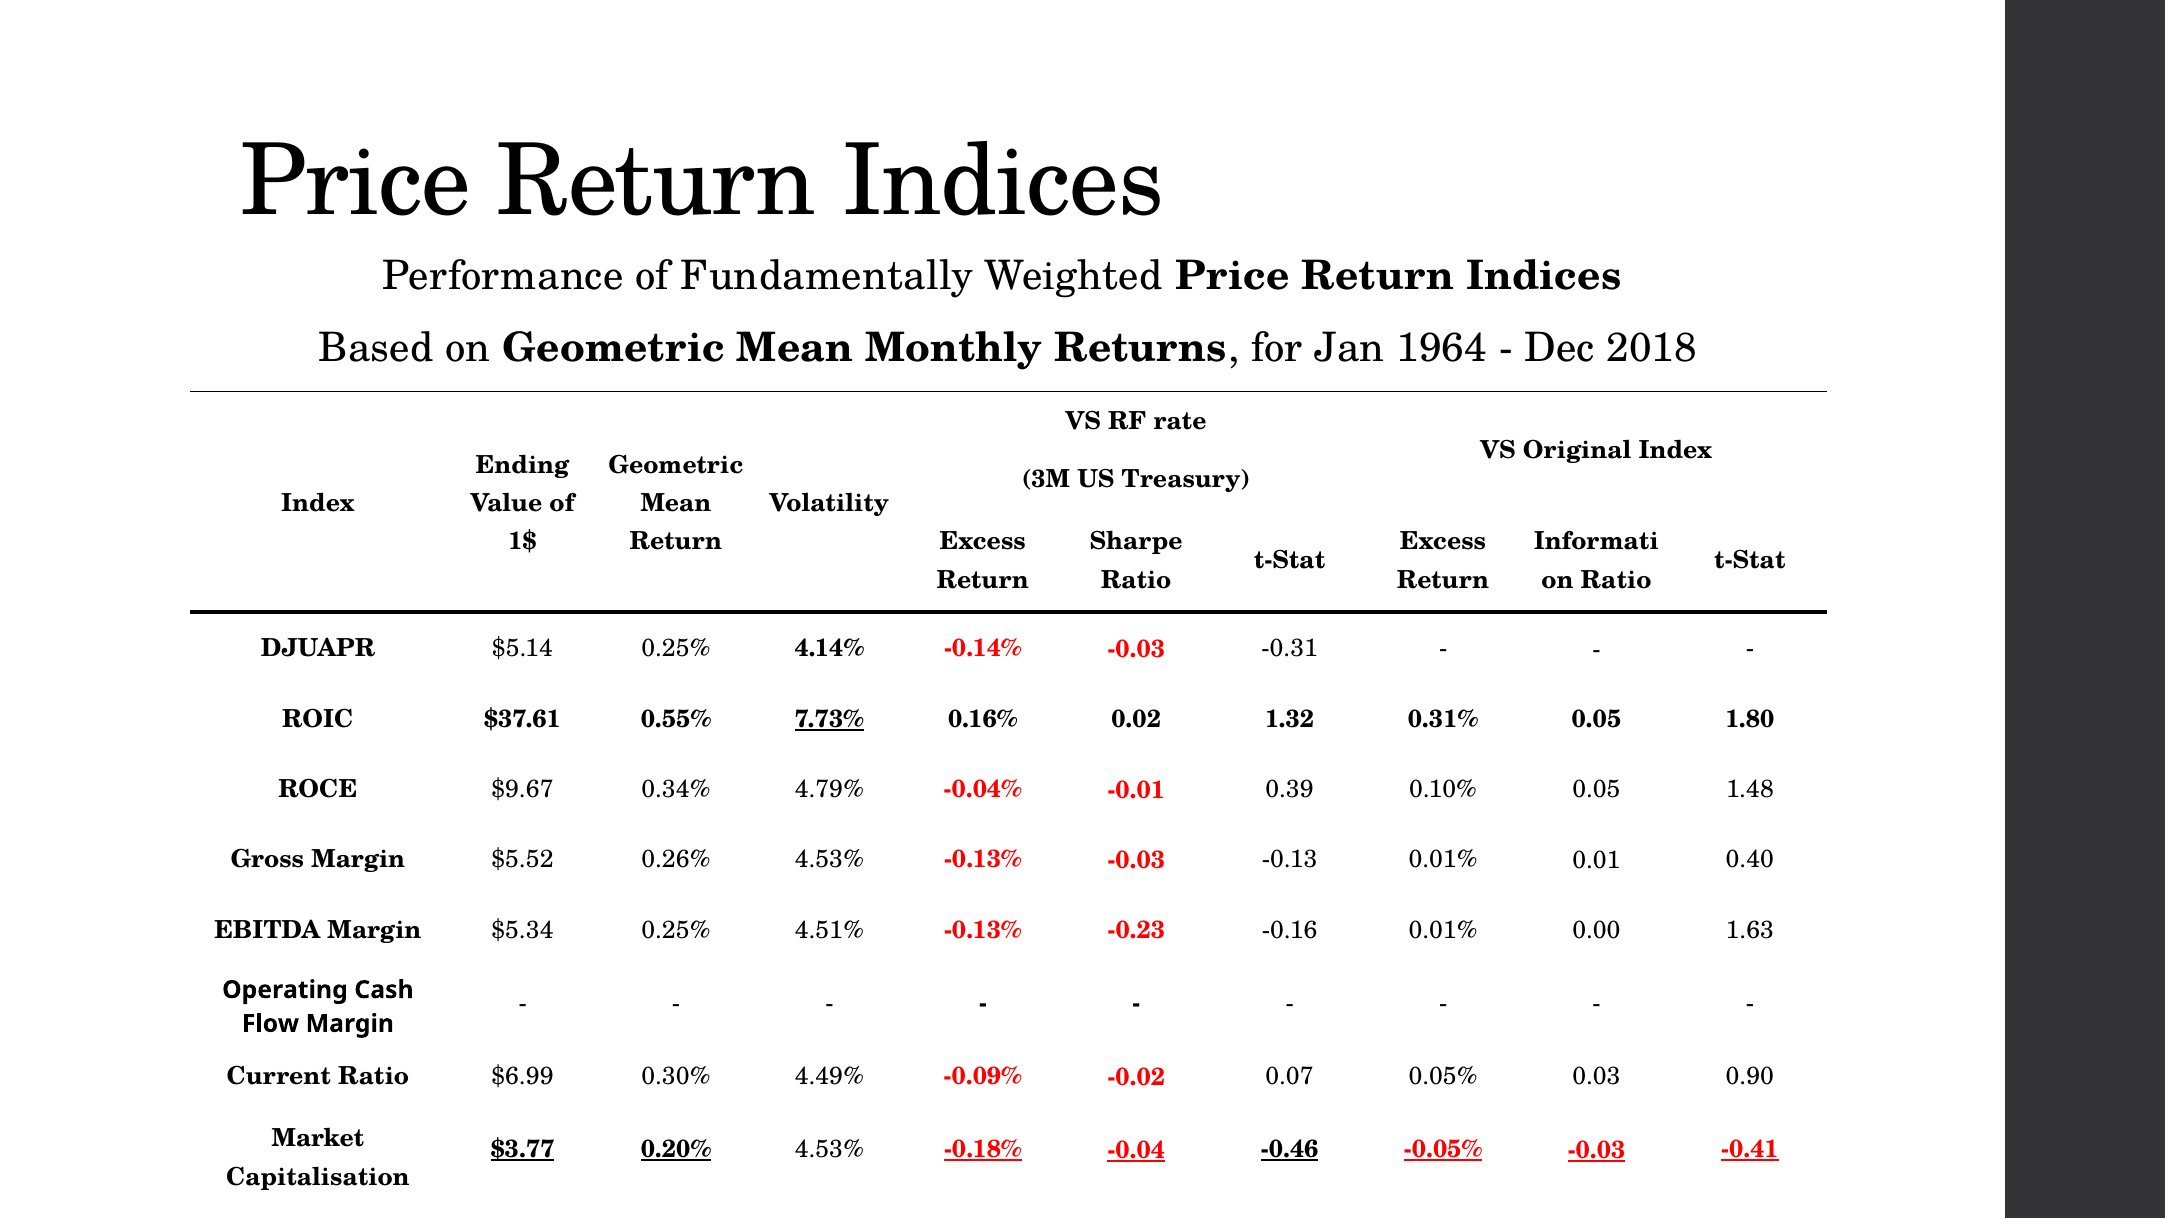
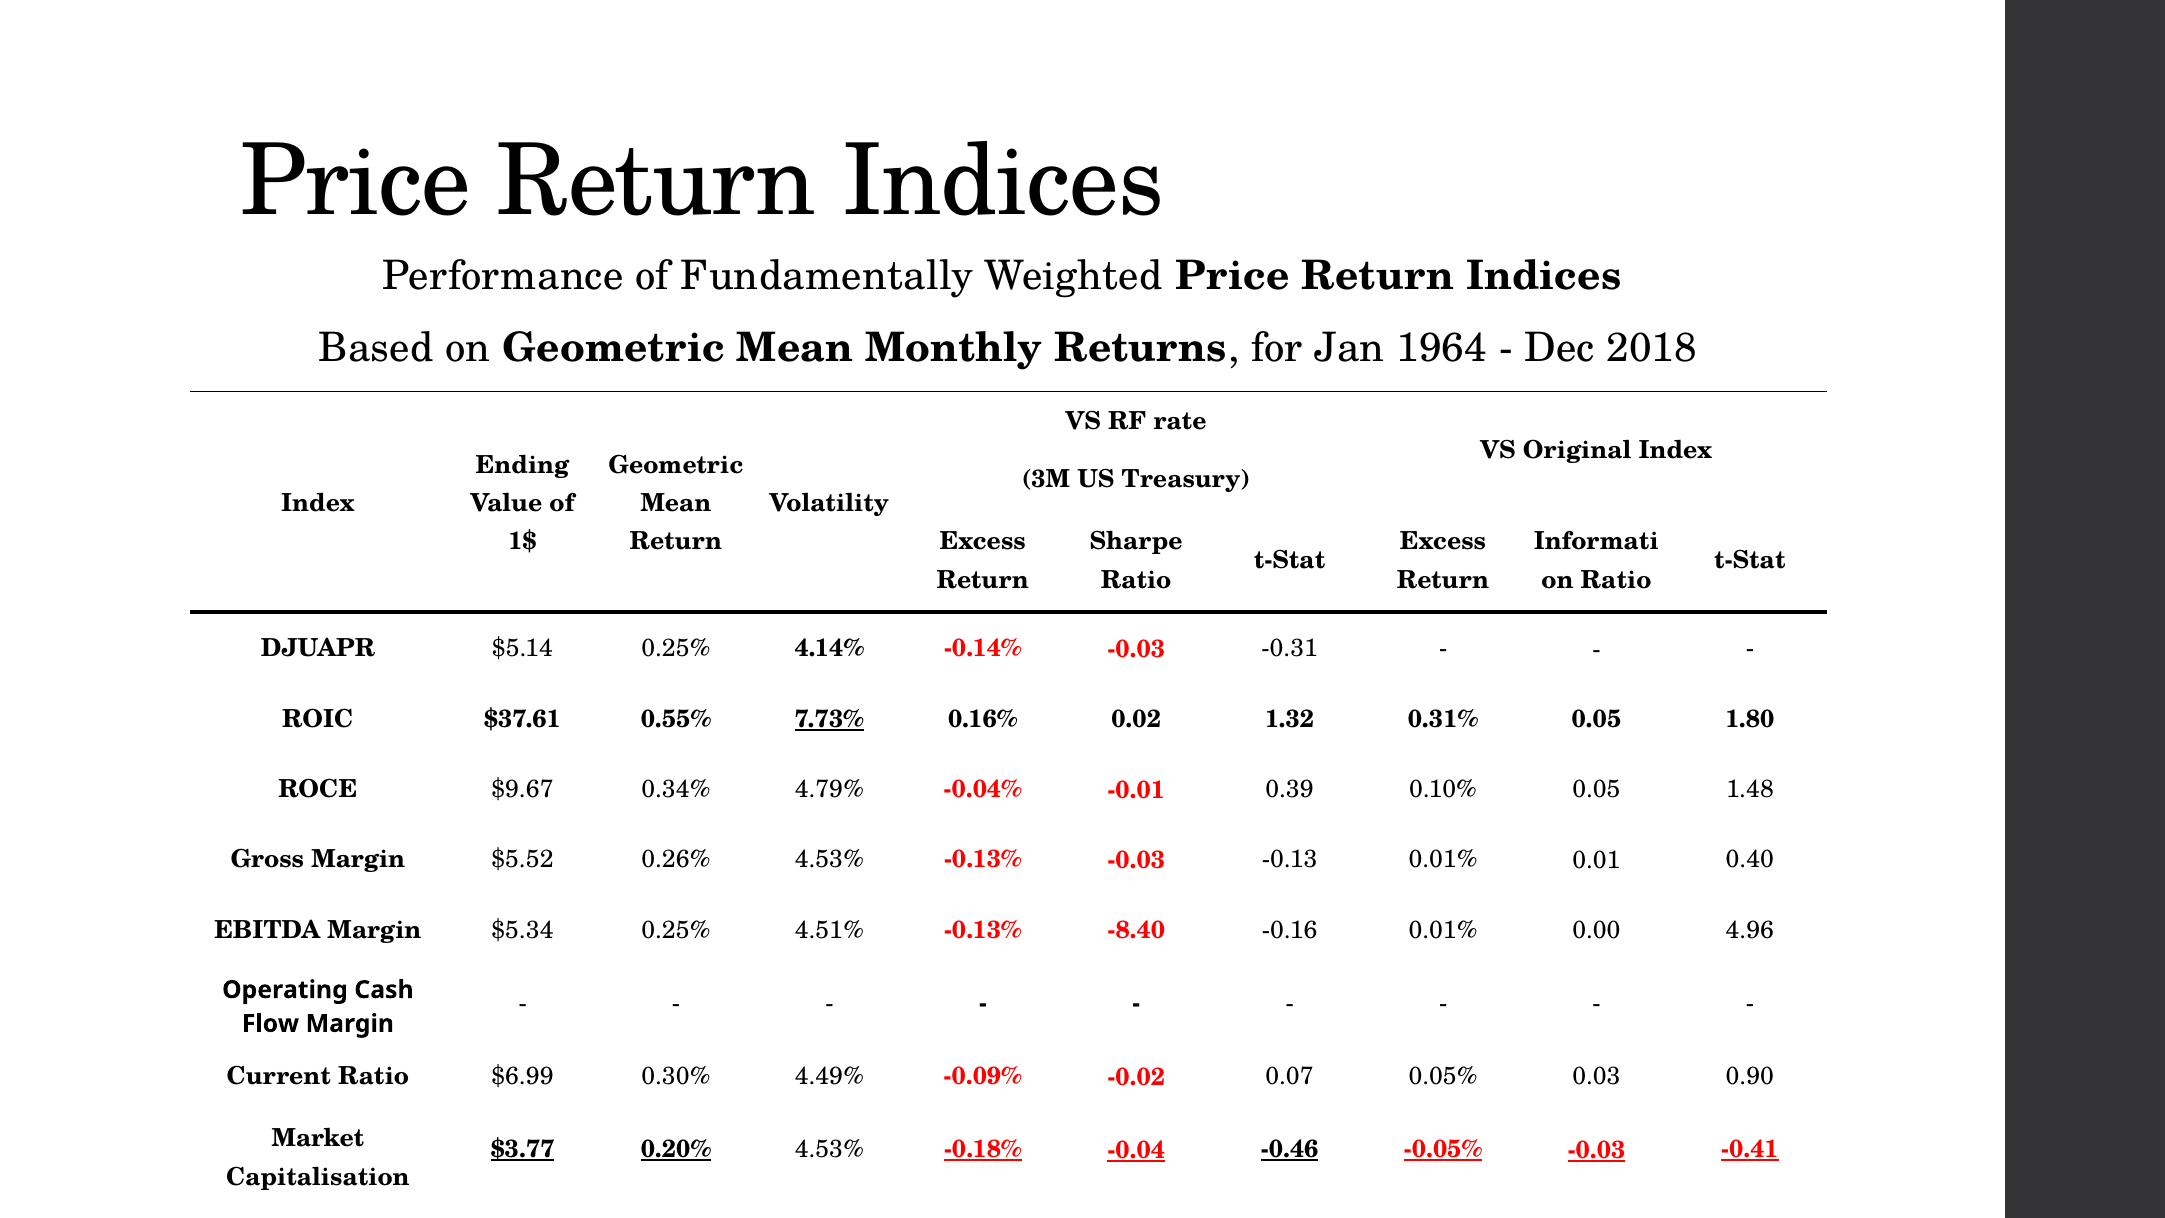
-0.23: -0.23 -> -8.40 (1136, 931)
1.63: 1.63 -> 4.96 (1750, 930)
